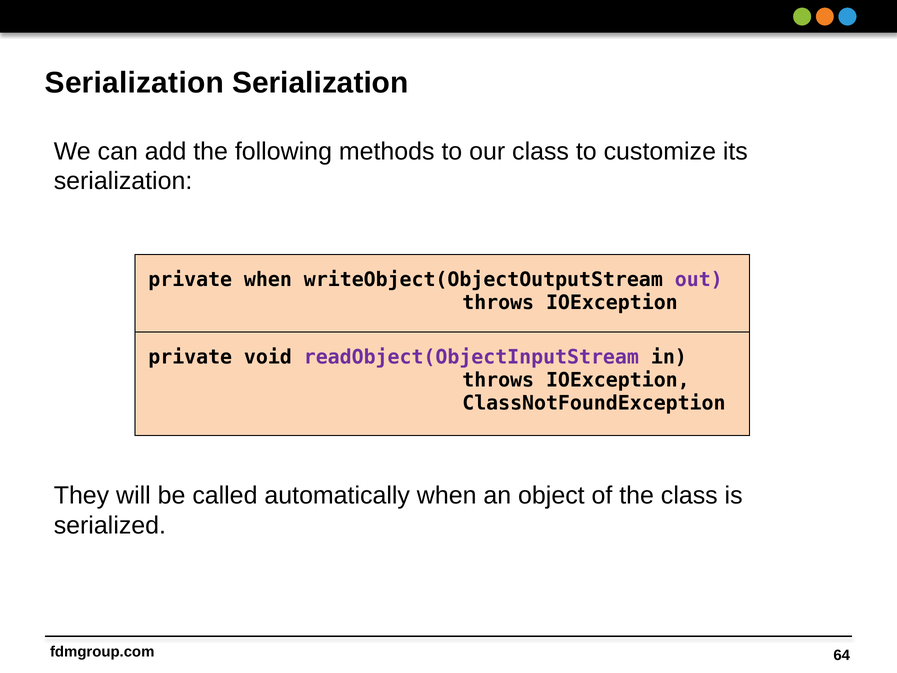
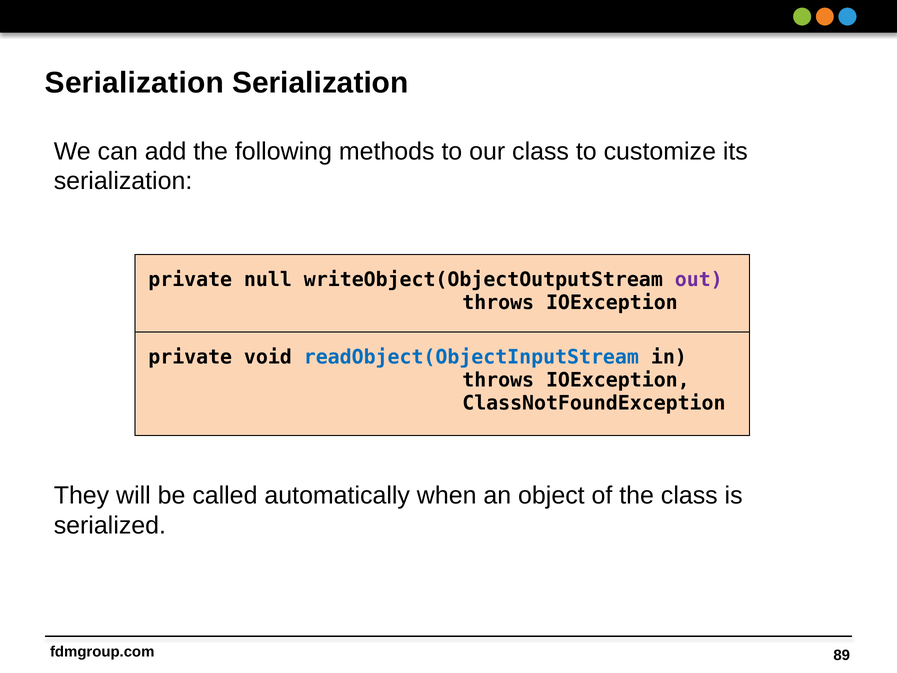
private when: when -> null (268, 280)
readObject(ObjectInputStream colour: purple -> blue (471, 357)
64: 64 -> 89 (842, 655)
